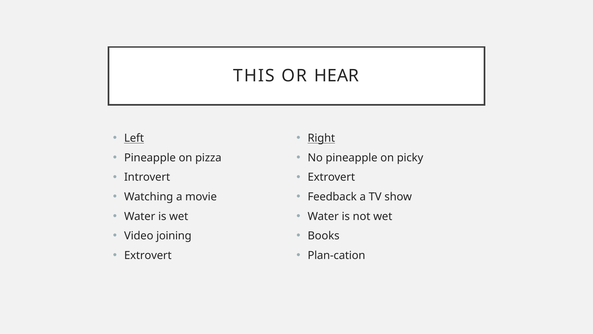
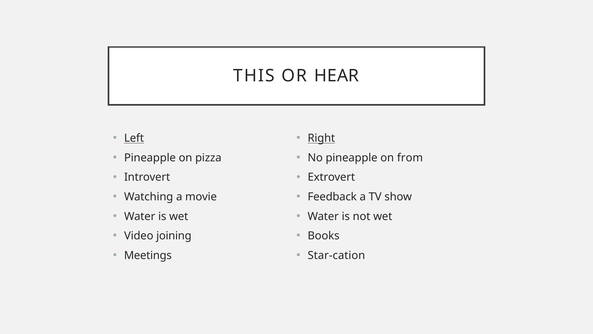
picky: picky -> from (410, 158)
Extrovert: Extrovert -> Meetings (148, 255)
Plan-cation: Plan-cation -> Star-cation (336, 255)
